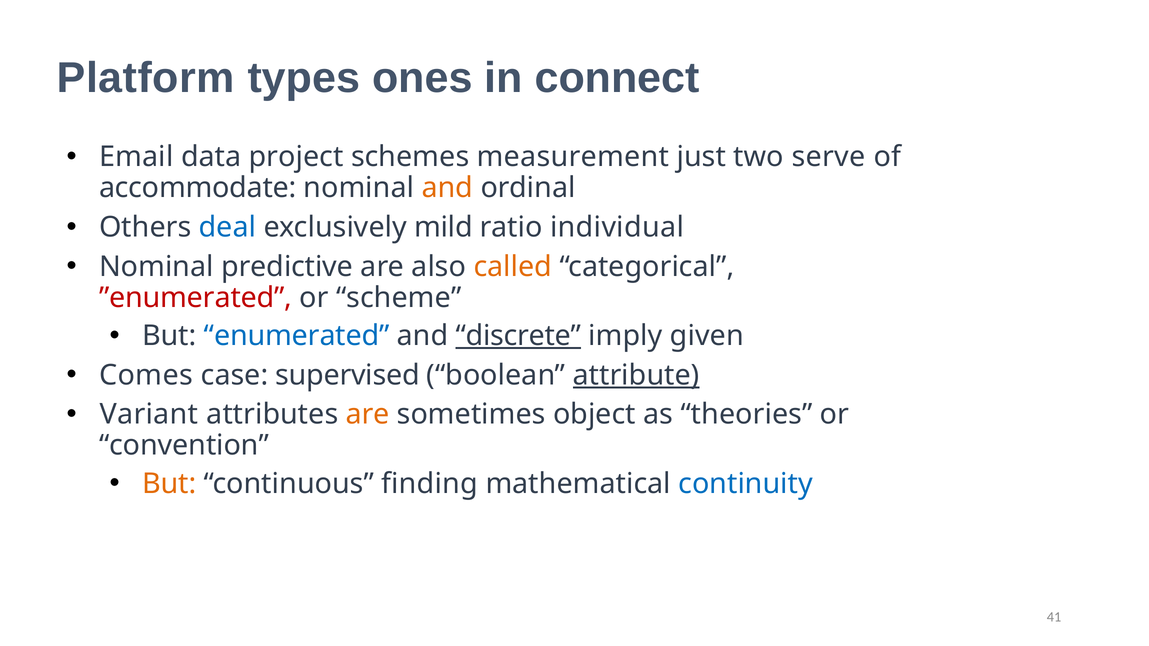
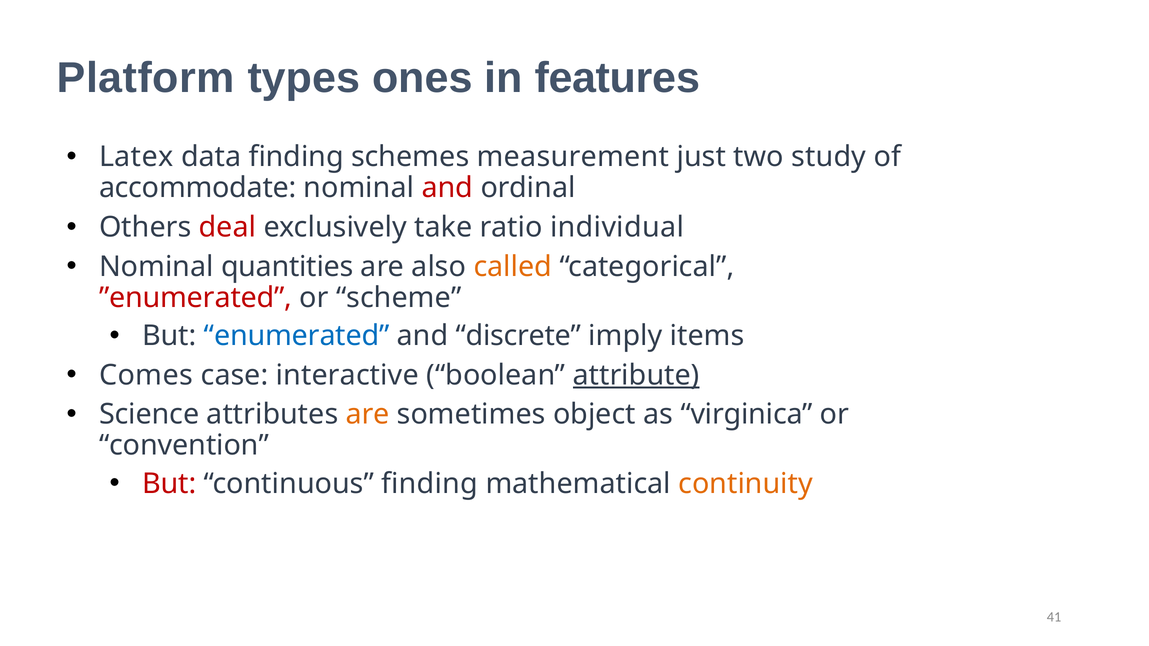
connect: connect -> features (617, 78)
Email: Email -> Latex (136, 157)
data project: project -> finding (296, 157)
serve: serve -> study (829, 157)
and colour: orange -> red (447, 188)
deal colour: blue -> red (228, 227)
mild: mild -> take (443, 227)
predictive: predictive -> quantities (287, 267)
discrete underline: present -> none (518, 336)
given: given -> items (707, 336)
supervised: supervised -> interactive (347, 375)
Variant: Variant -> Science (149, 415)
theories: theories -> virginica (747, 415)
But colour: orange -> red (169, 484)
continuity colour: blue -> orange (746, 484)
